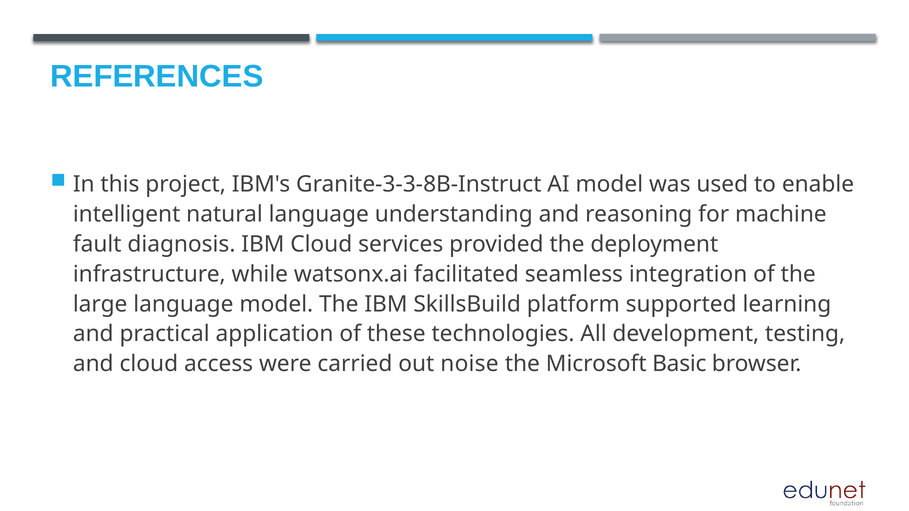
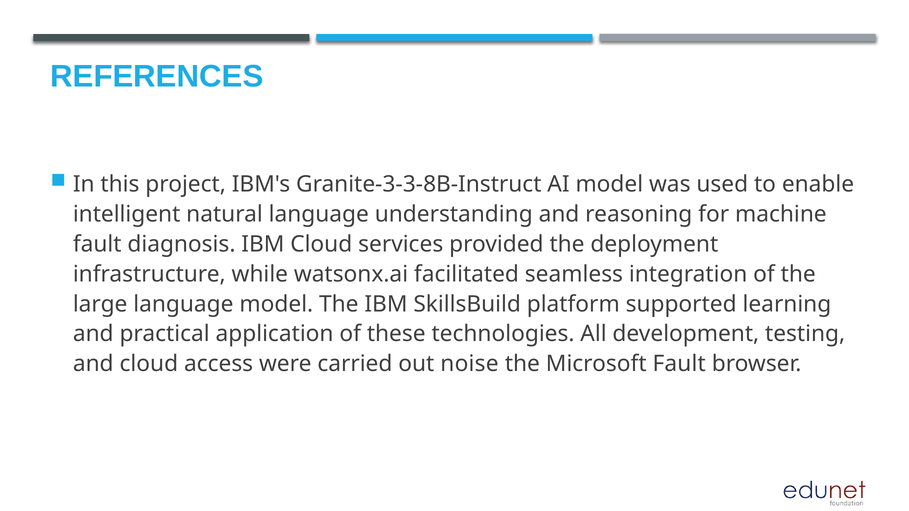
Microsoft Basic: Basic -> Fault (679, 364)
